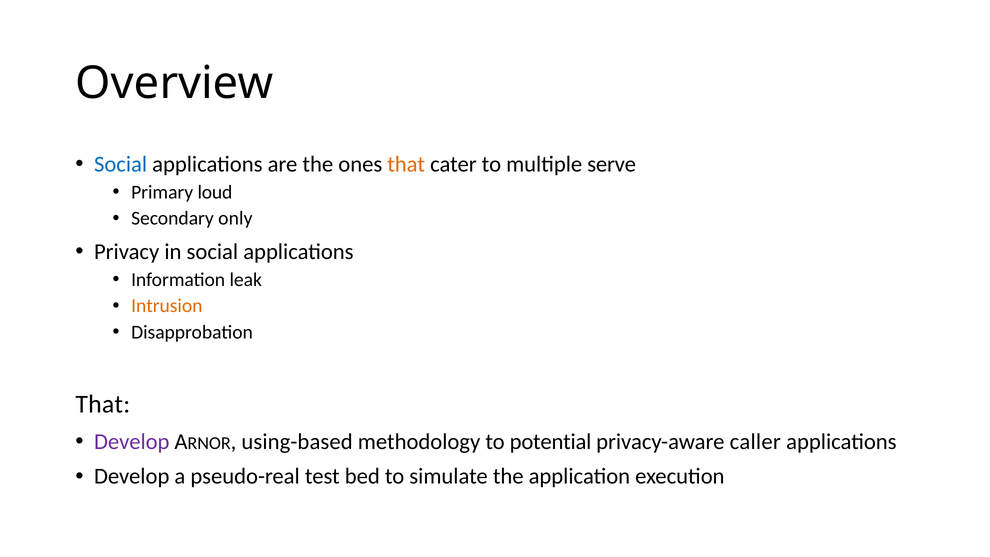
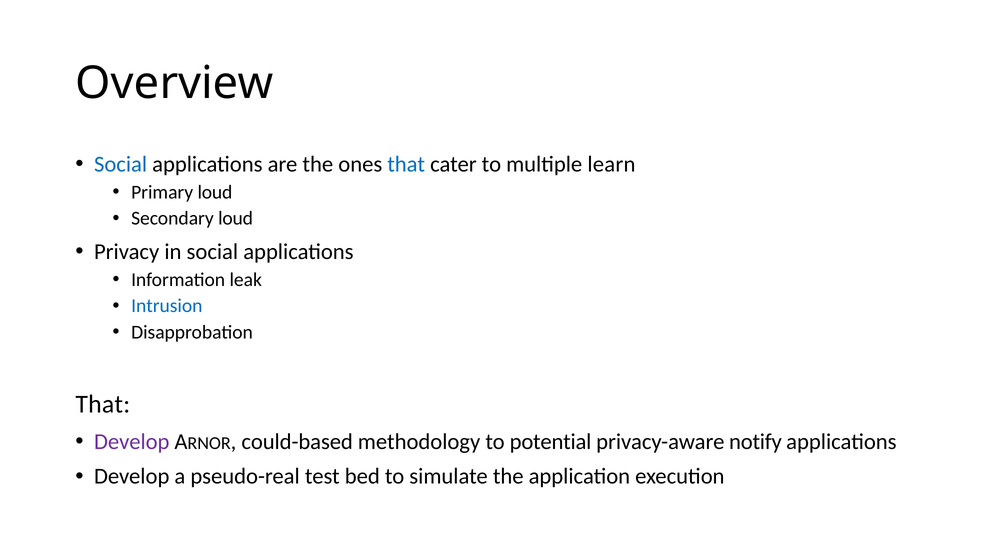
that colour: orange -> blue (406, 164)
serve: serve -> learn (611, 164)
Secondary only: only -> loud (236, 218)
Intrusion colour: orange -> blue (167, 306)
using-based: using-based -> could-based (297, 442)
caller: caller -> notify (755, 442)
